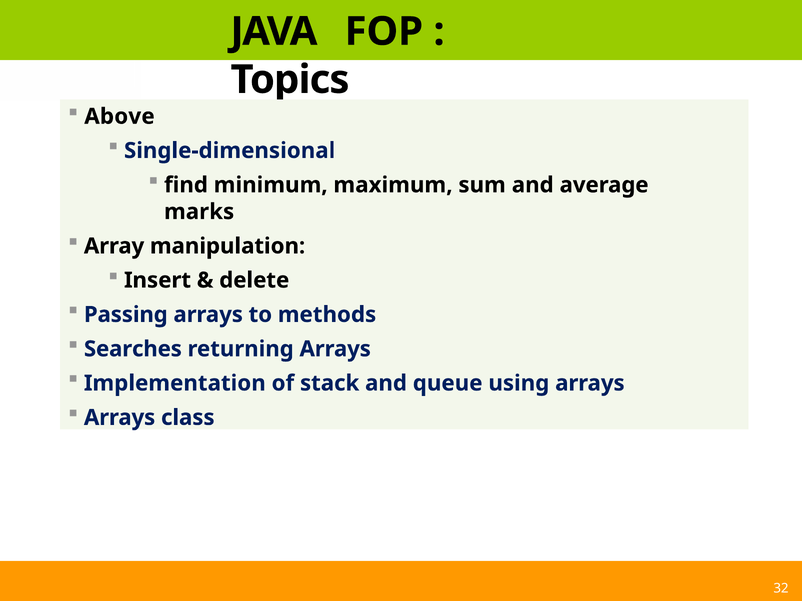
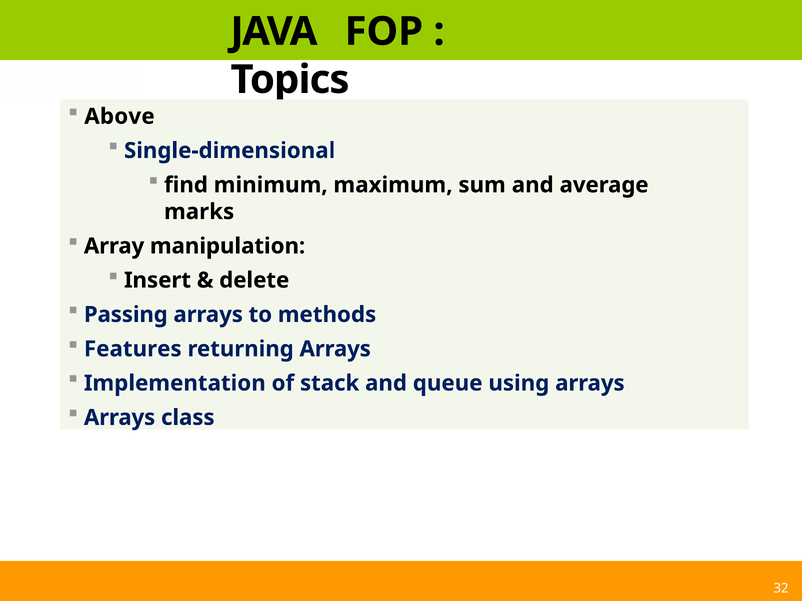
Searches: Searches -> Features (133, 349)
